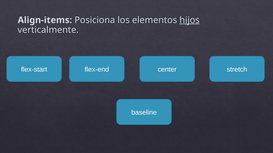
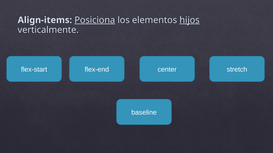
Posiciona underline: none -> present (95, 20)
